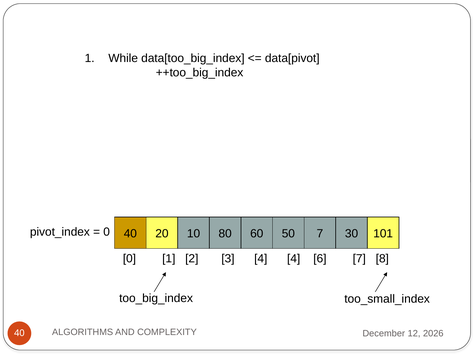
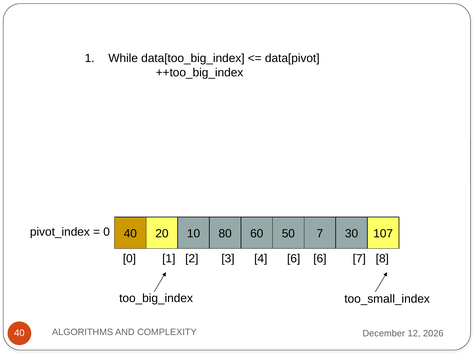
101: 101 -> 107 (383, 234)
4 4: 4 -> 6 (294, 259)
